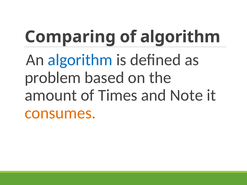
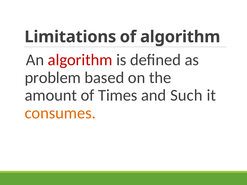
Comparing: Comparing -> Limitations (70, 37)
algorithm colour: blue -> red (80, 60)
Note: Note -> Such (186, 95)
